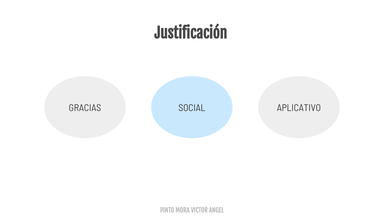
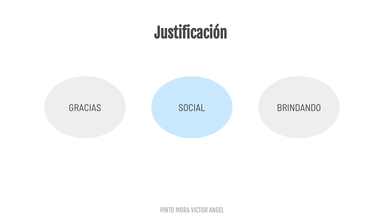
APLICATIVO: APLICATIVO -> BRINDANDO (299, 108)
